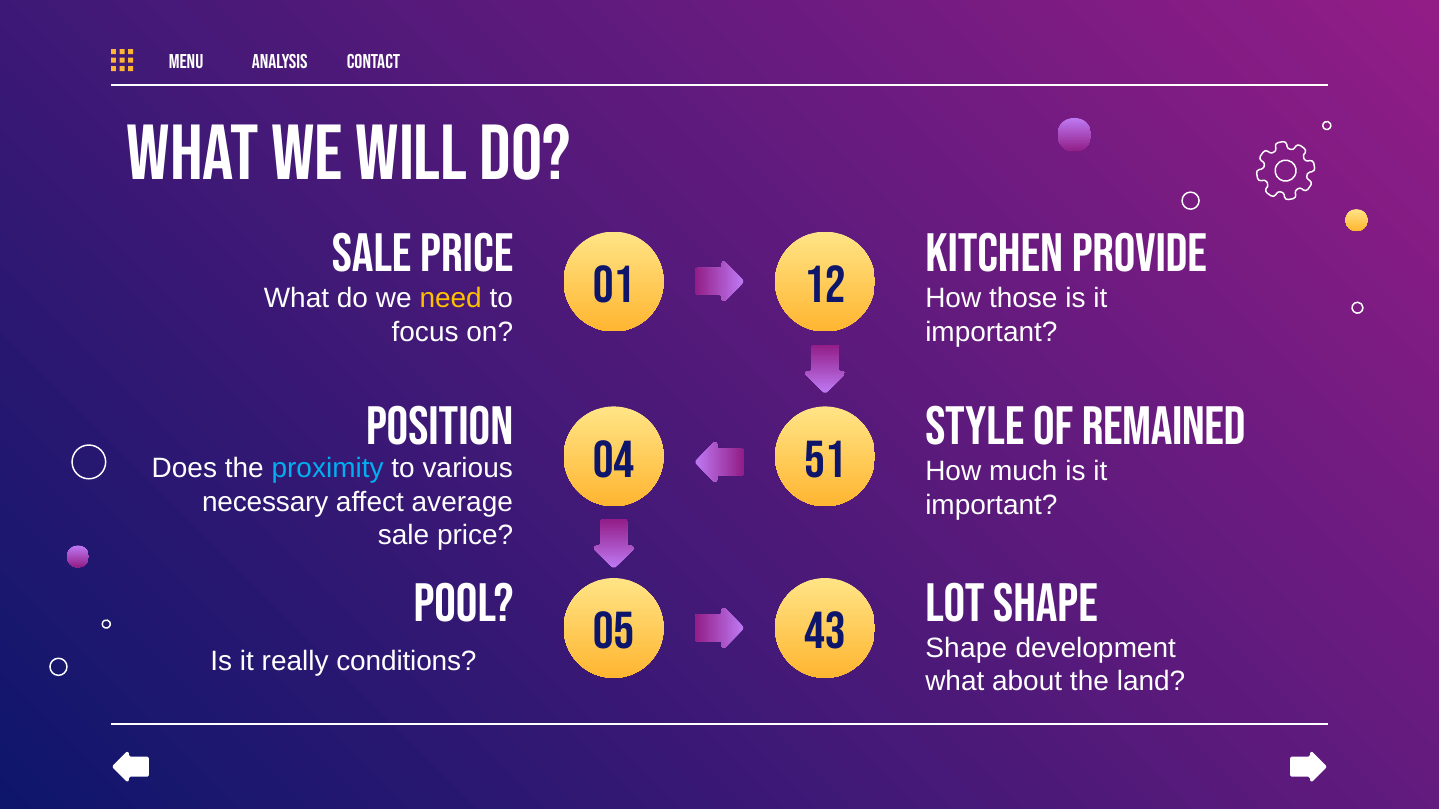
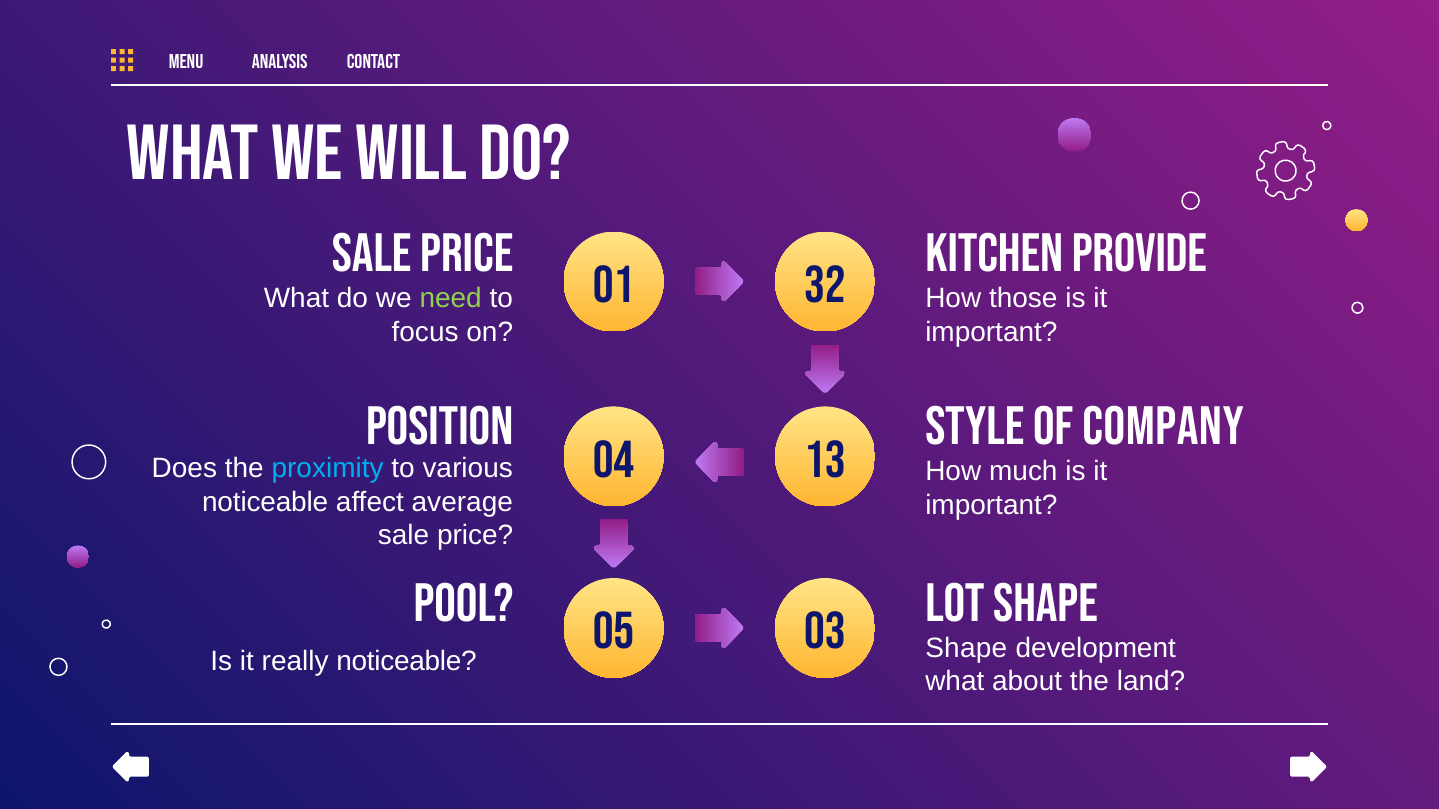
12: 12 -> 32 (825, 285)
need colour: yellow -> light green (451, 298)
remained: remained -> company (1163, 427)
51: 51 -> 13 (825, 460)
necessary: necessary -> noticeable (265, 502)
43: 43 -> 03 (825, 632)
really conditions: conditions -> noticeable (407, 662)
